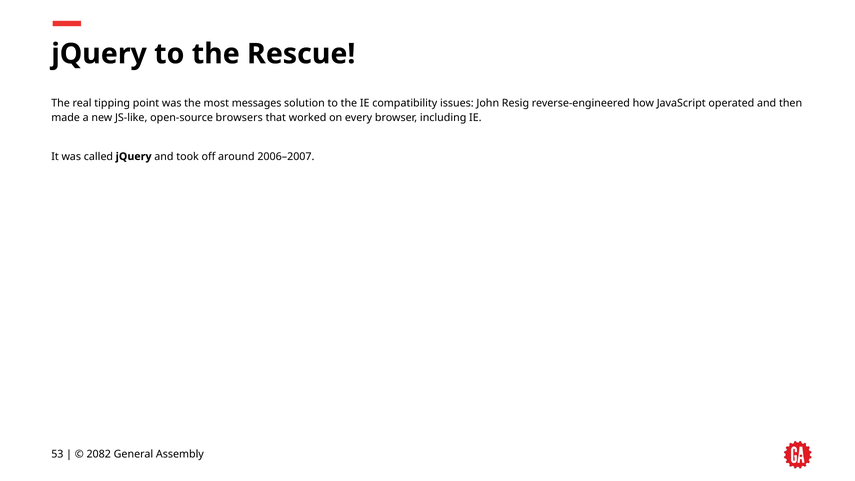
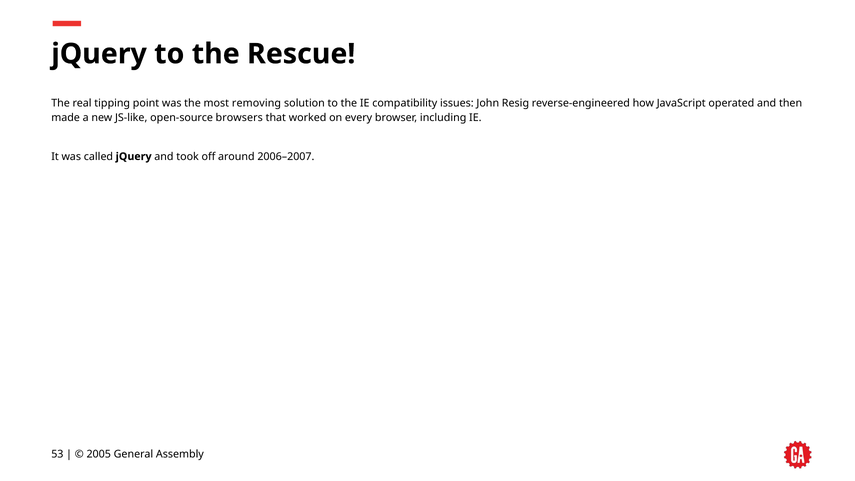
messages: messages -> removing (257, 103)
2082: 2082 -> 2005 (99, 454)
